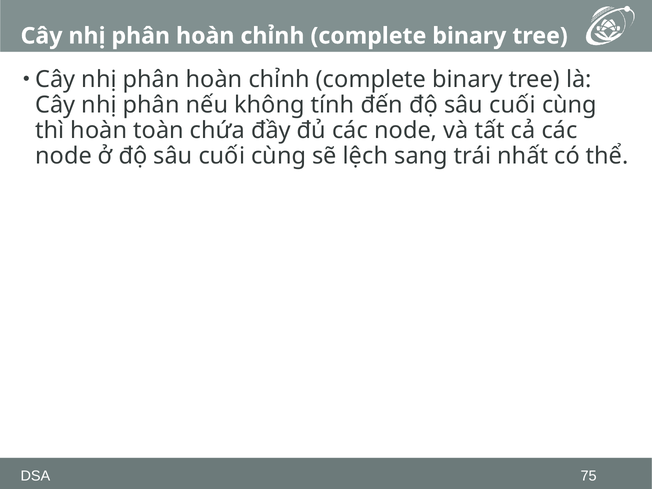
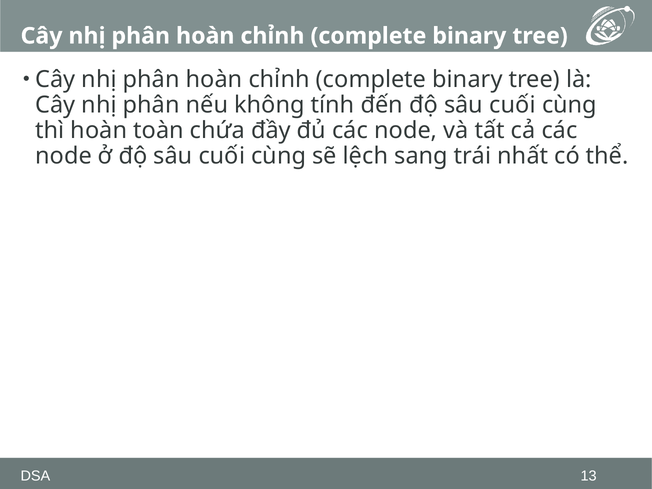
75: 75 -> 13 (589, 476)
